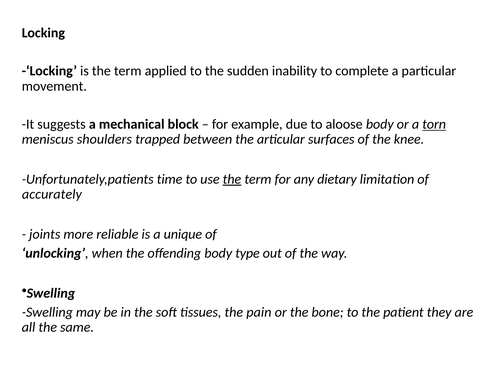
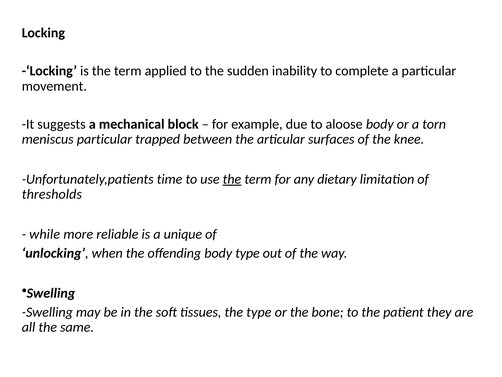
torn underline: present -> none (434, 124)
meniscus shoulders: shoulders -> particular (104, 139)
accurately: accurately -> thresholds (52, 194)
joints: joints -> while (45, 234)
the pain: pain -> type (259, 312)
